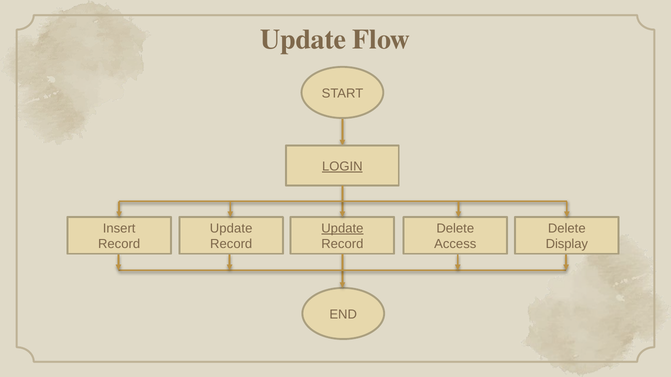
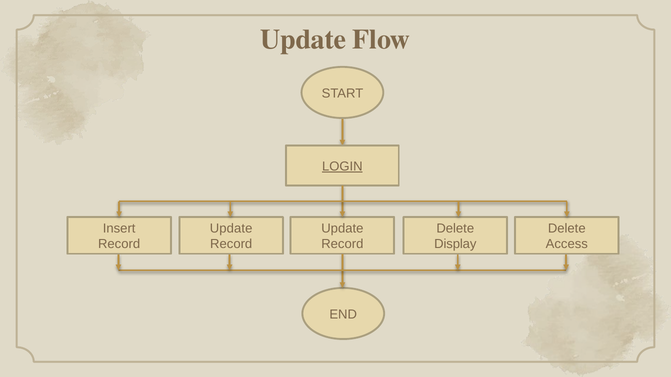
Update underline: present -> none (342, 229)
Access: Access -> Display (455, 244)
Display: Display -> Access (567, 244)
